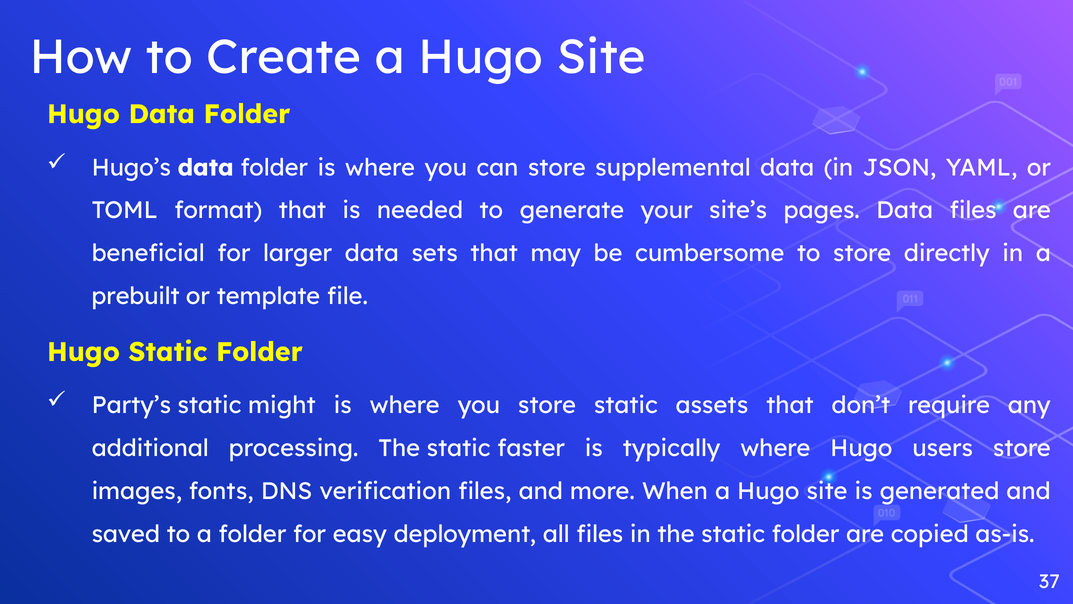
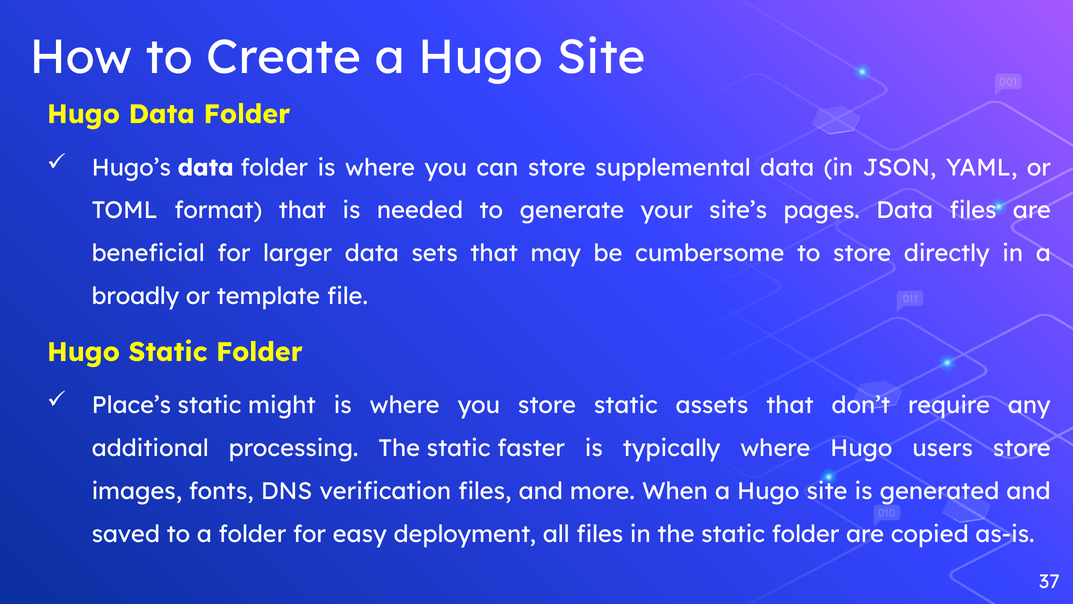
prebuilt: prebuilt -> broadly (136, 296)
Party’s: Party’s -> Place’s (131, 405)
